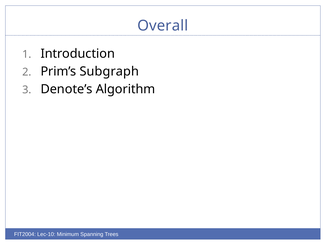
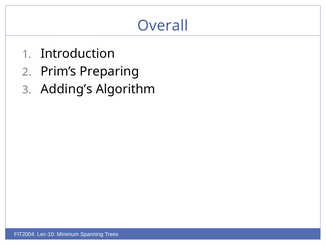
Subgraph: Subgraph -> Preparing (109, 71)
Denote’s: Denote’s -> Adding’s (67, 89)
